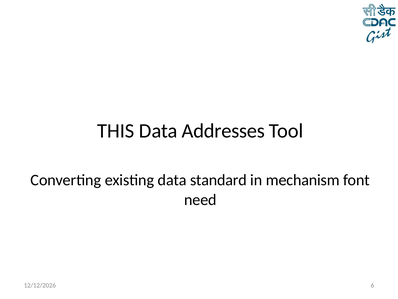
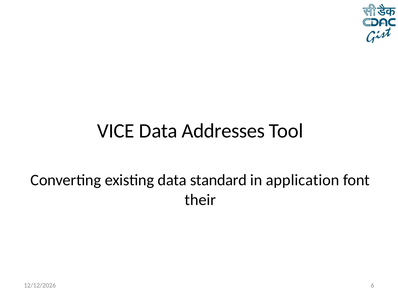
THIS: THIS -> VICE (116, 131)
mechanism: mechanism -> application (303, 180)
need: need -> their (200, 199)
